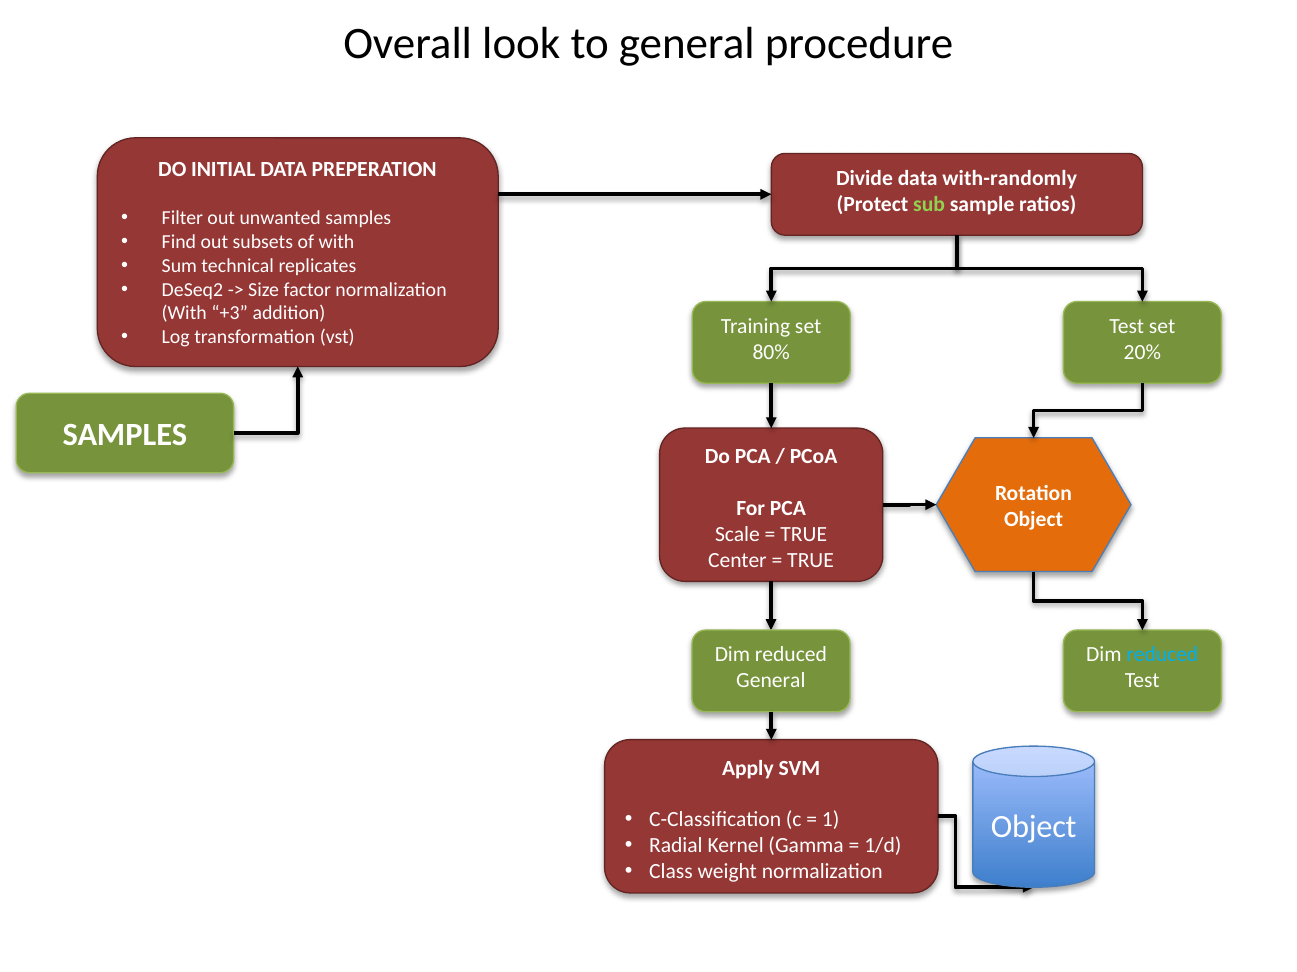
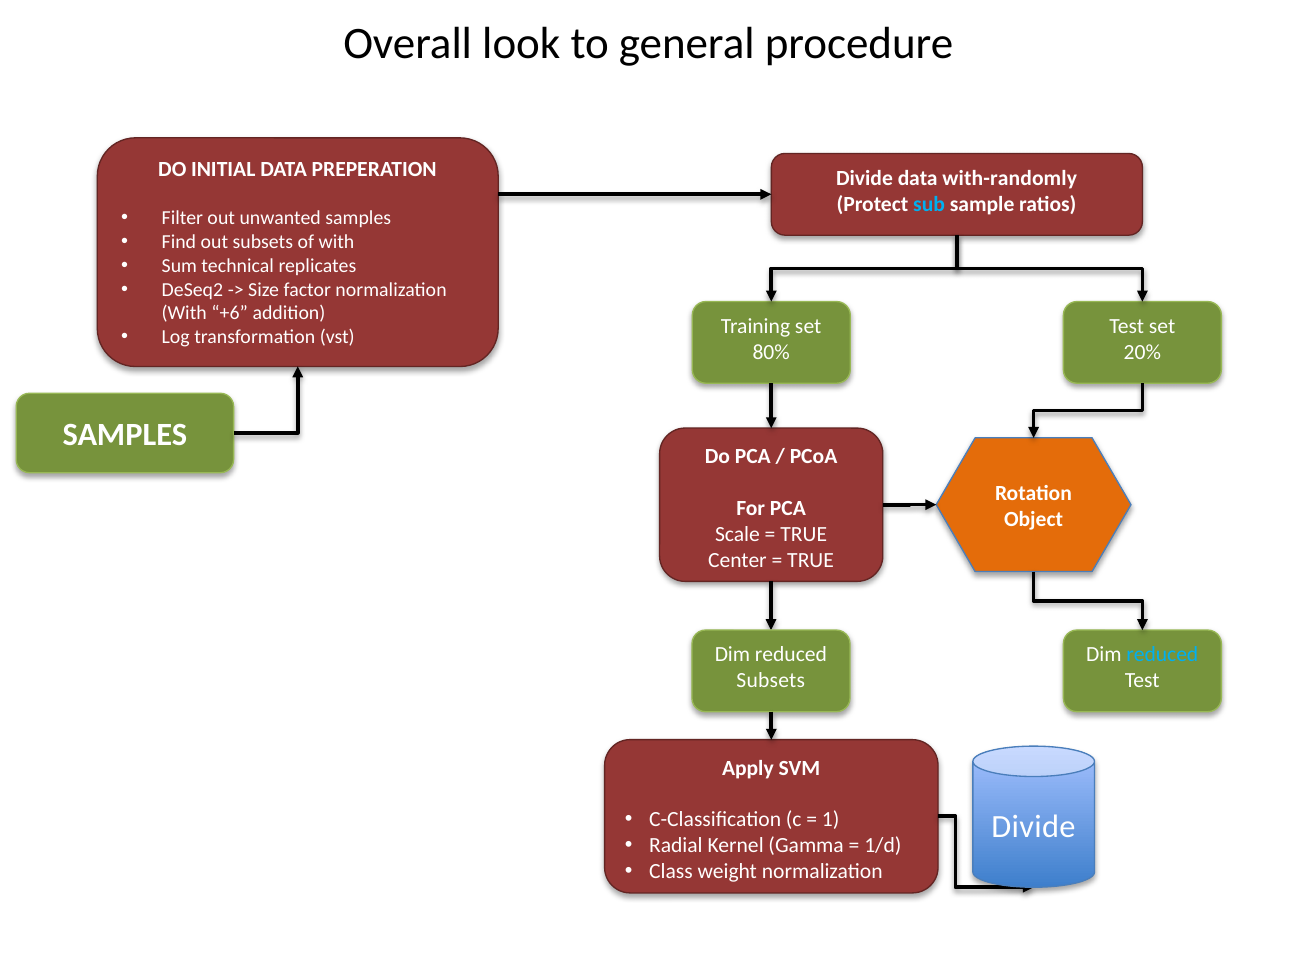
sub colour: light green -> light blue (929, 204)
+3: +3 -> +6 (230, 314)
General: General -> Subsets (771, 681)
Object: Object -> Divide (1033, 827)
